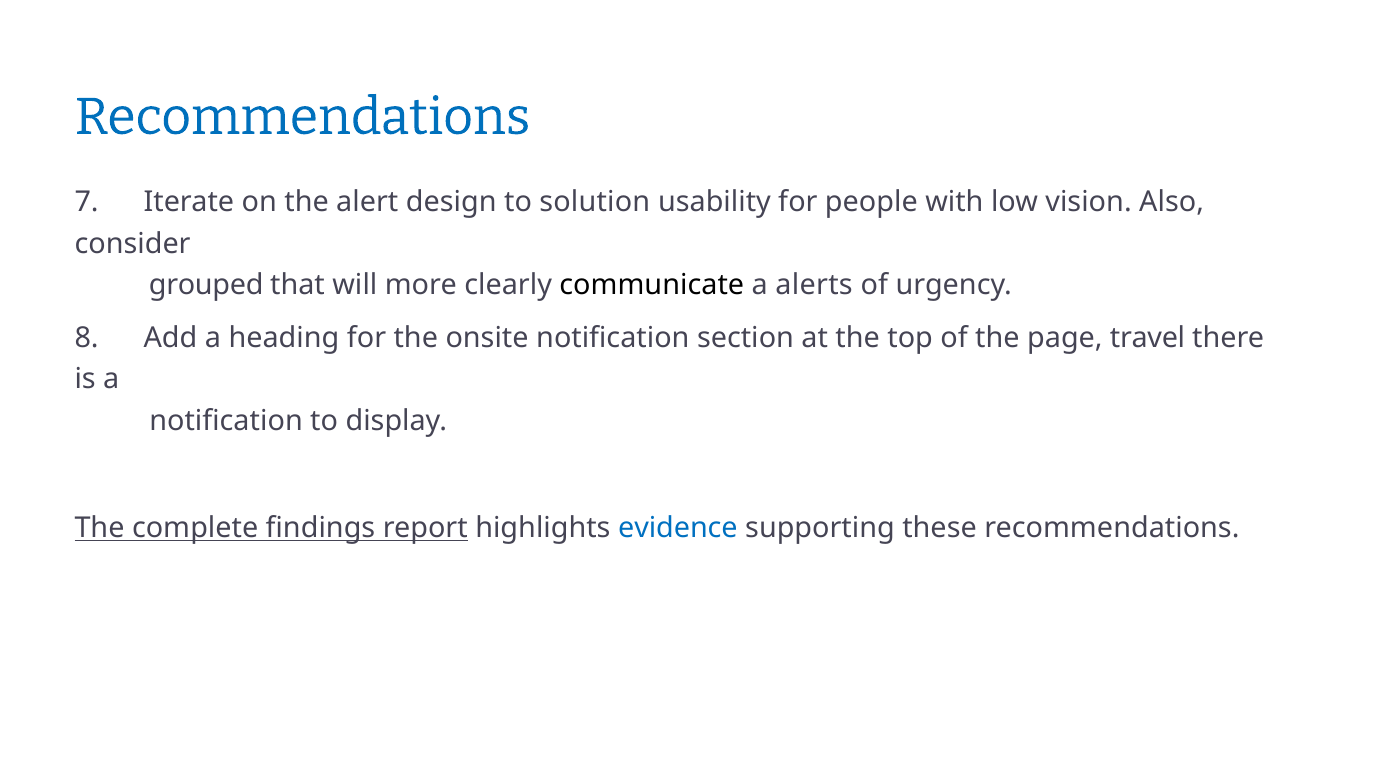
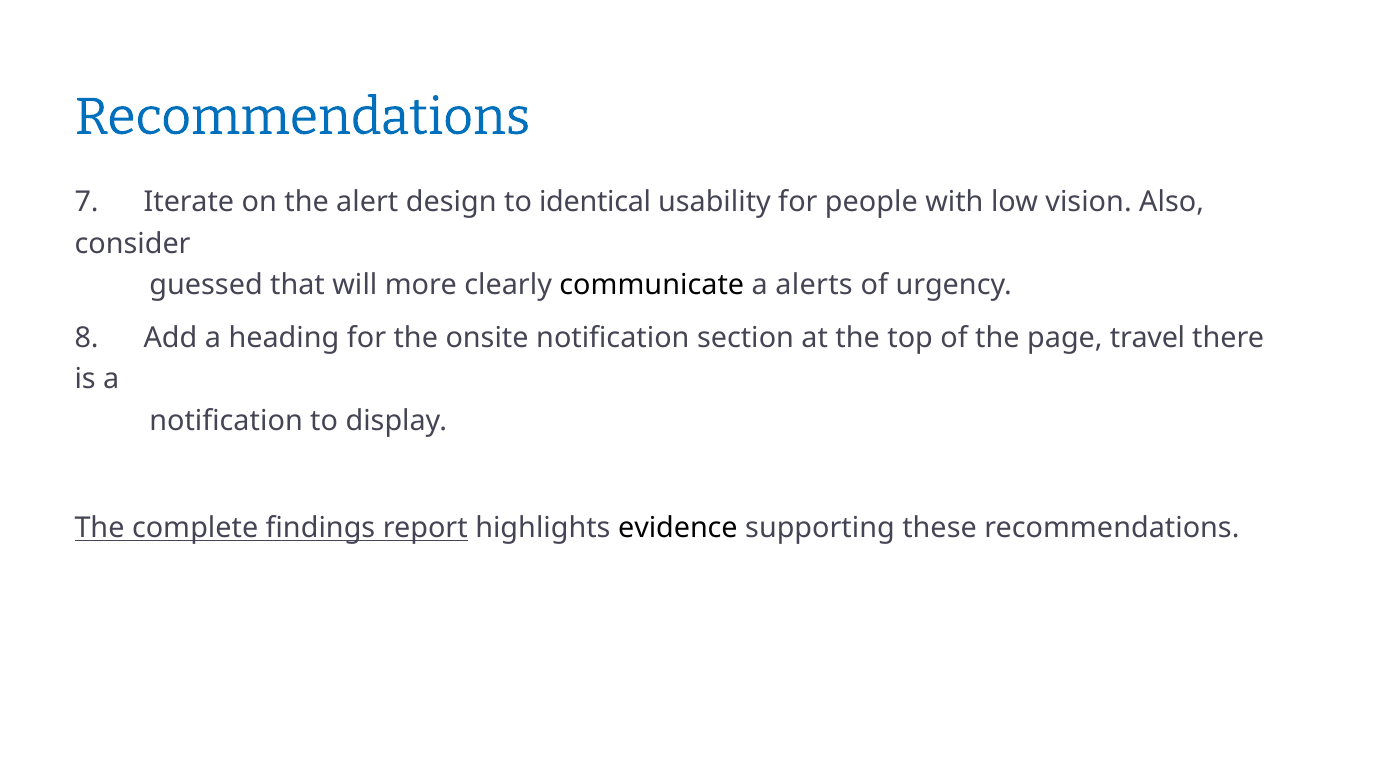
solution: solution -> identical (595, 202)
grouped: grouped -> guessed (206, 285)
evidence colour: blue -> black (678, 528)
